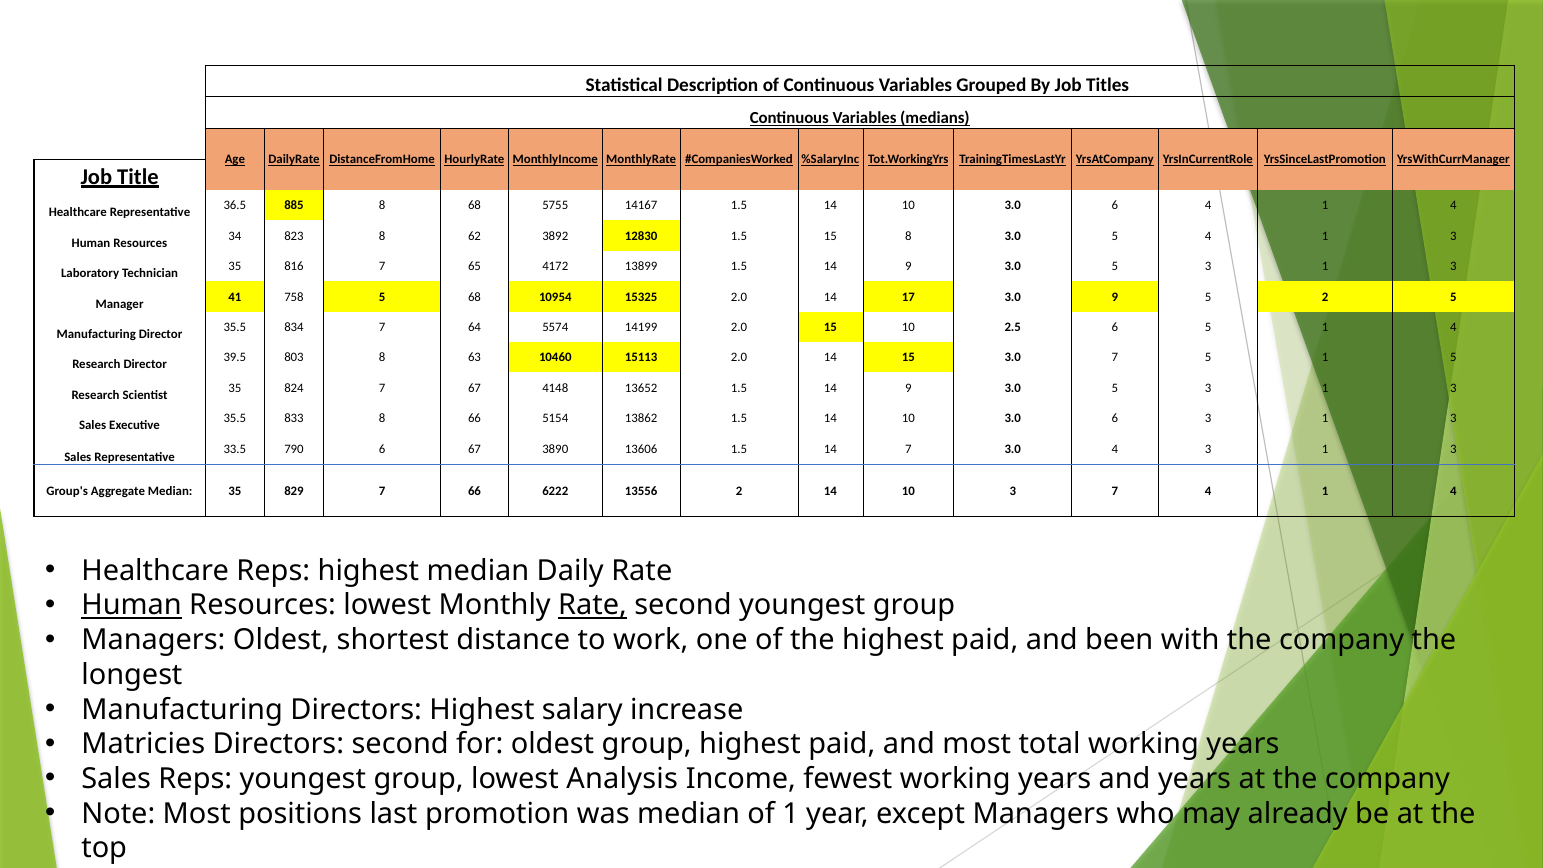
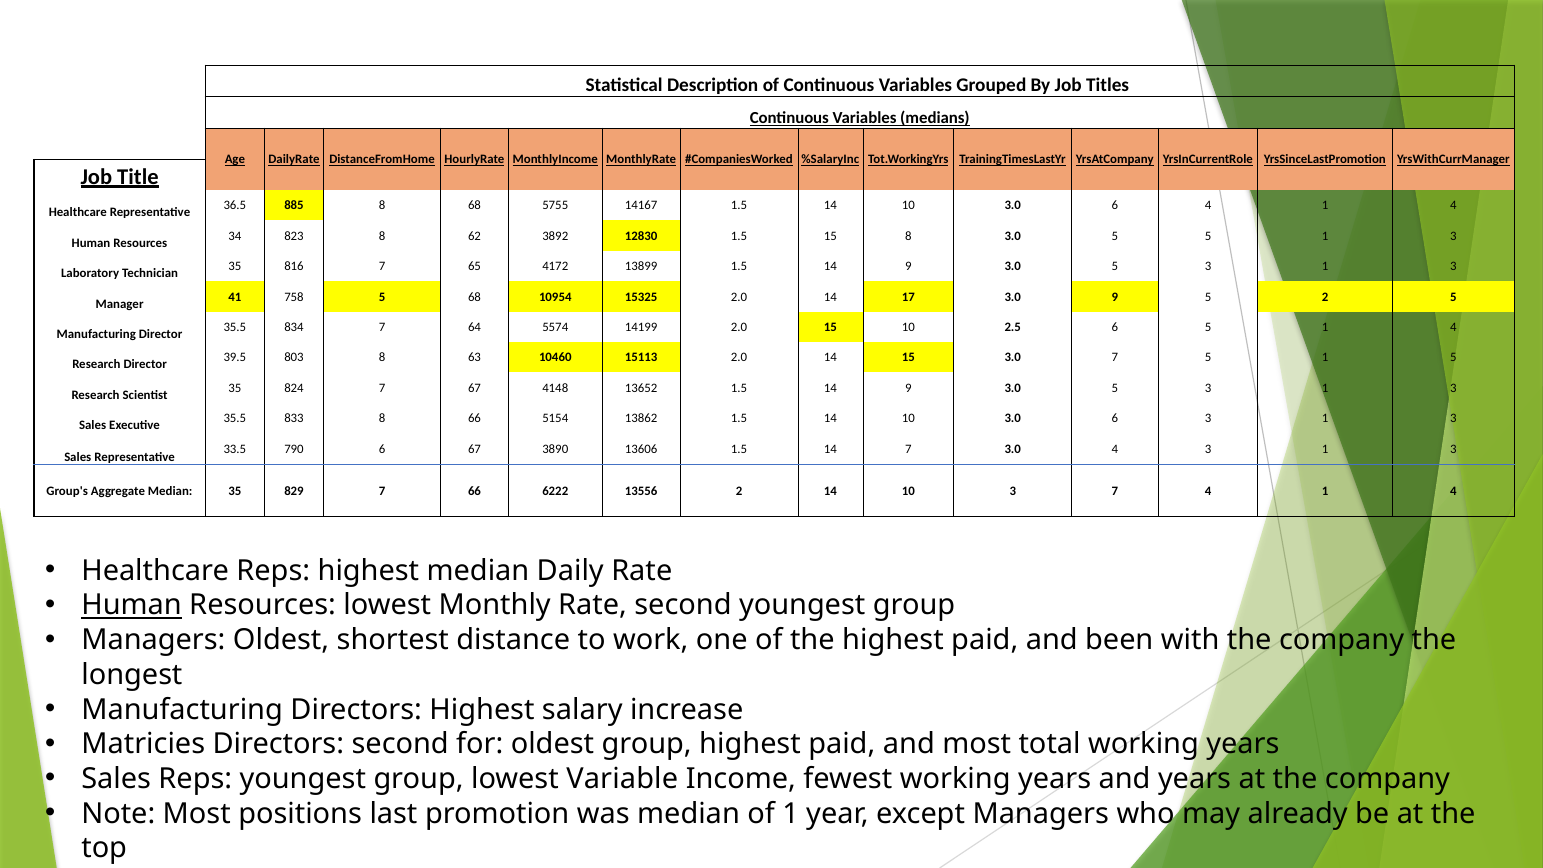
5 4: 4 -> 5 (1208, 236)
Rate underline: present -> none (593, 605)
Analysis: Analysis -> Variable (622, 779)
